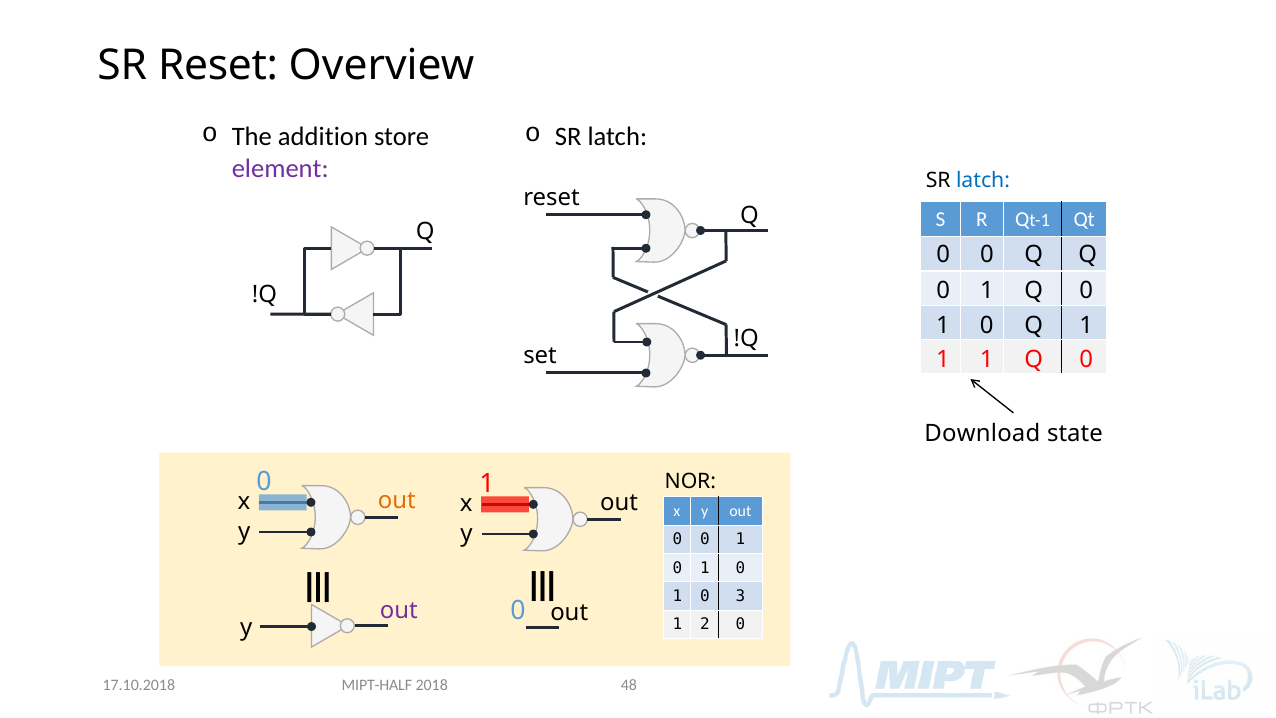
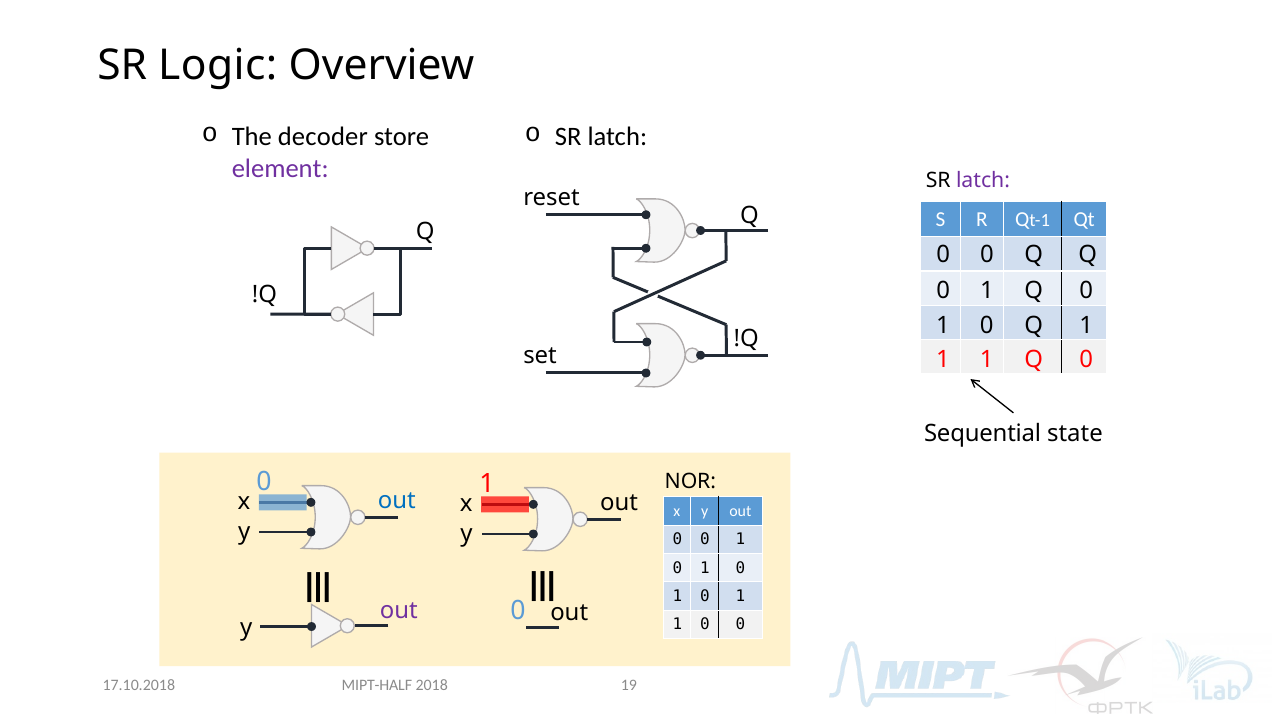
SR Reset: Reset -> Logic (218, 66)
addition: addition -> decoder (323, 137)
latch colour: blue -> purple (983, 180)
Download: Download -> Sequential (983, 433)
out colour: orange -> blue (397, 500)
3: 3 -> 1 (740, 596)
2: 2 -> 0 (705, 624)
48: 48 -> 19 (629, 685)
